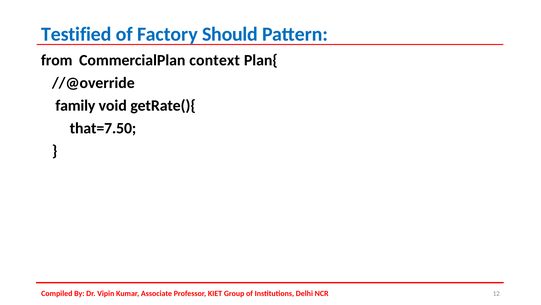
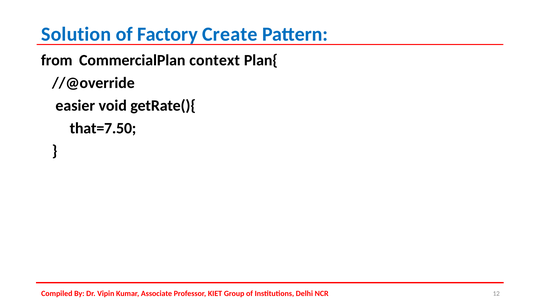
Testified: Testified -> Solution (76, 34)
Should: Should -> Create (230, 34)
family: family -> easier (75, 105)
